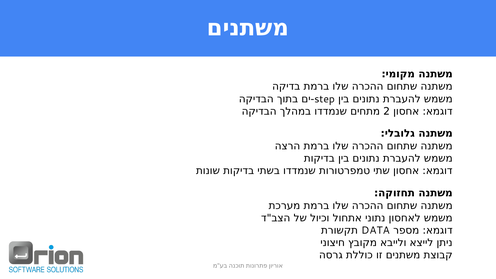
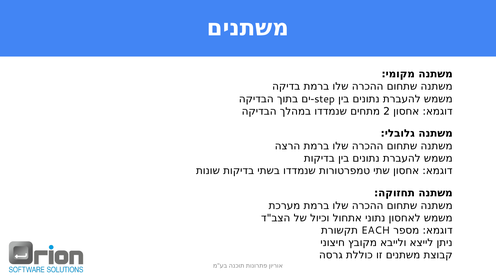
DATA: DATA -> EACH (376, 230)
